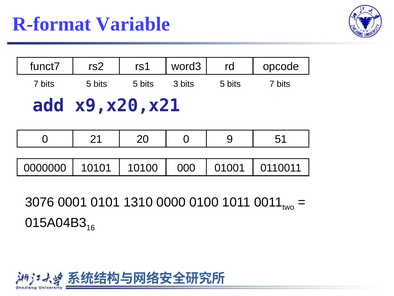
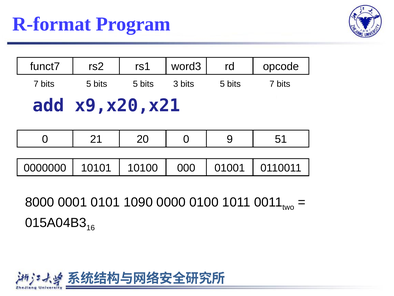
Variable: Variable -> Program (133, 24)
3076: 3076 -> 8000 (40, 202)
1310: 1310 -> 1090 (138, 202)
